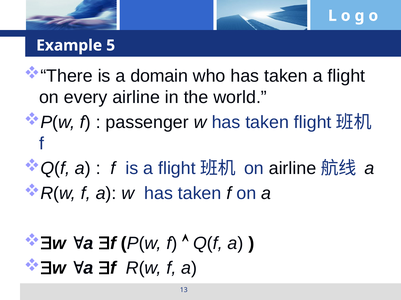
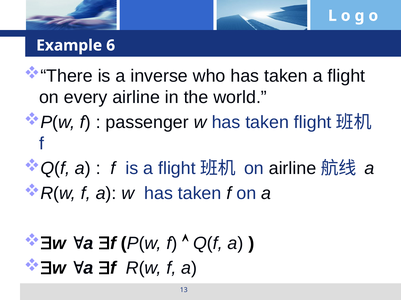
5: 5 -> 6 (111, 46)
domain: domain -> inverse (159, 76)
